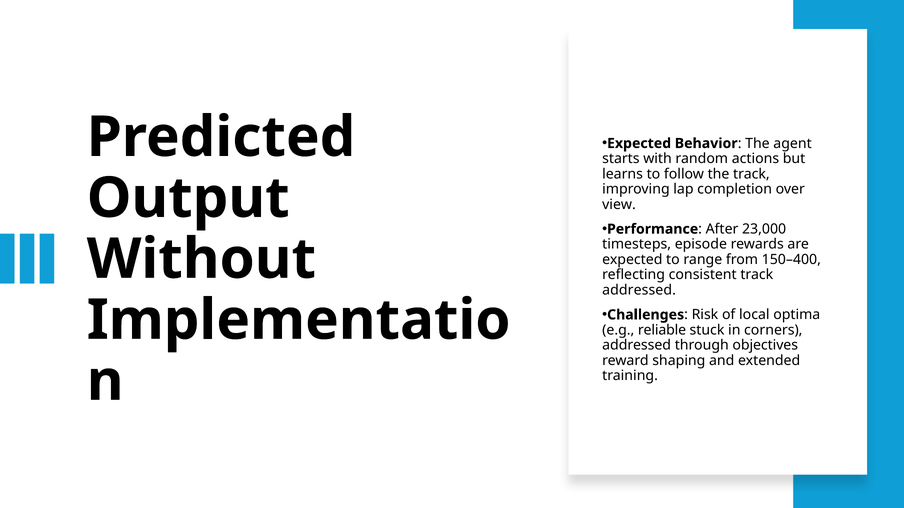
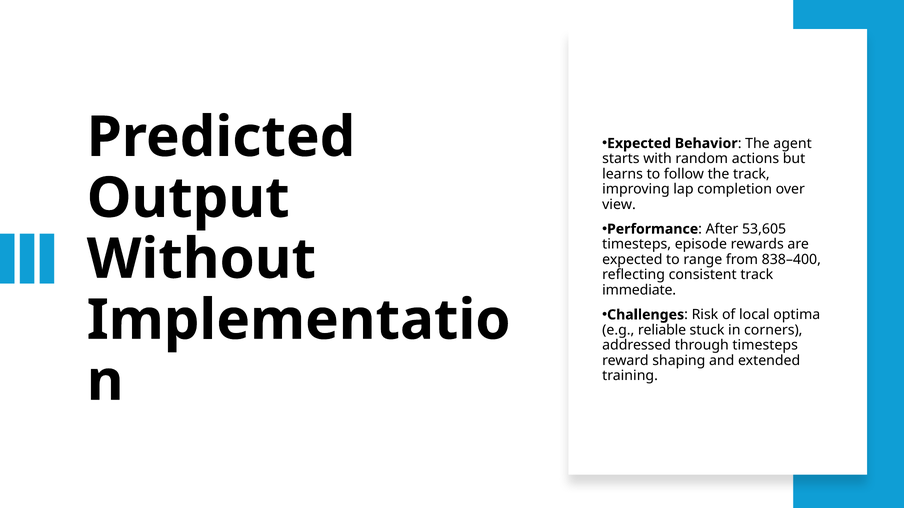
23,000: 23,000 -> 53,605 (764, 229)
150–400: 150–400 -> 838–400 (791, 260)
addressed: addressed -> immediate (639, 290)
through objectives: objectives -> timesteps (765, 346)
